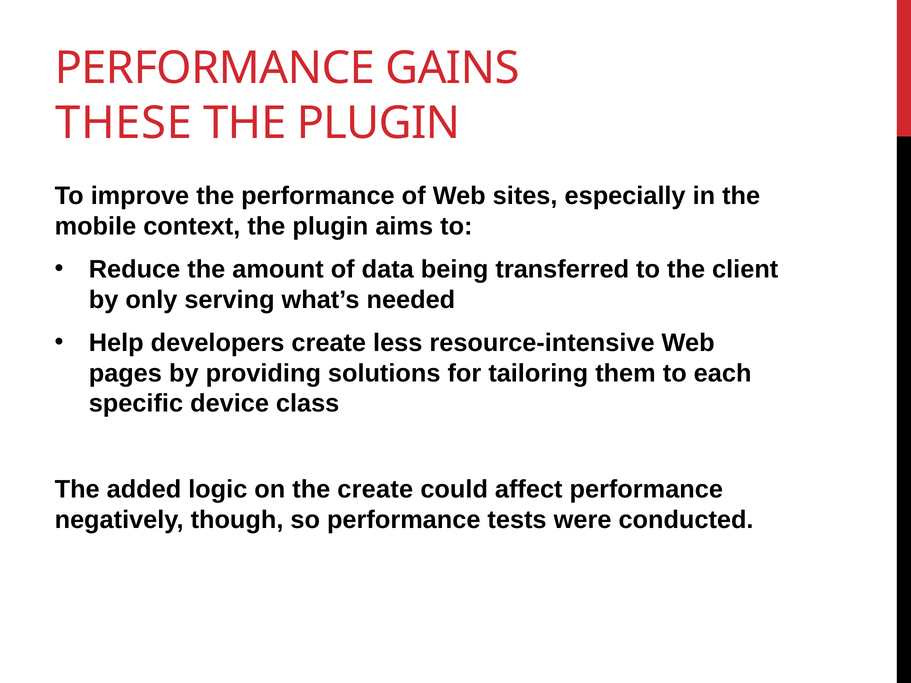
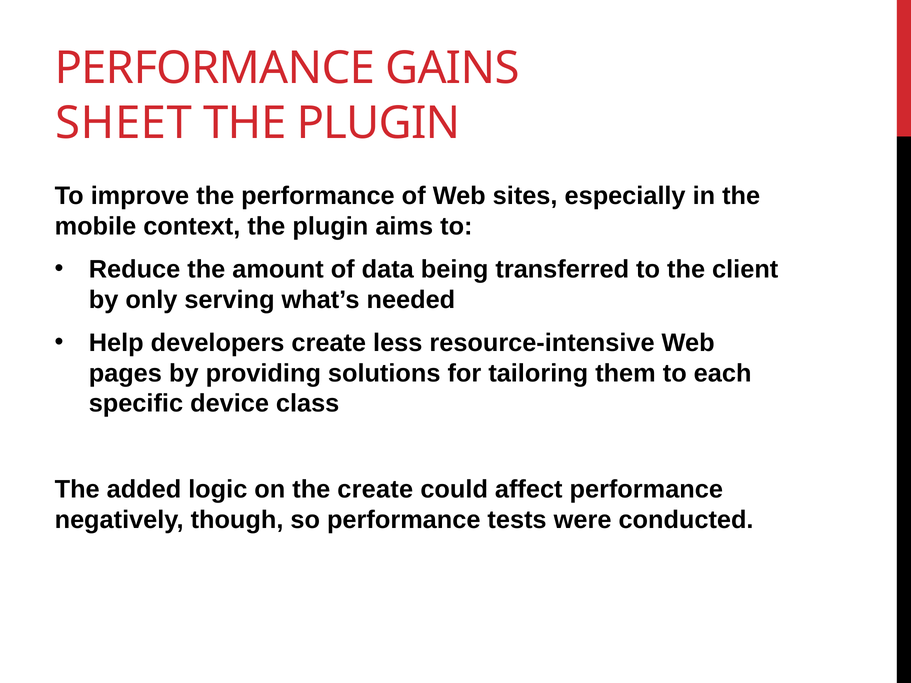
THESE: THESE -> SHEET (124, 123)
